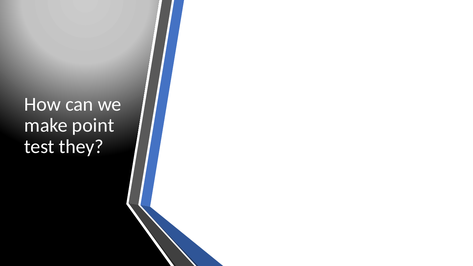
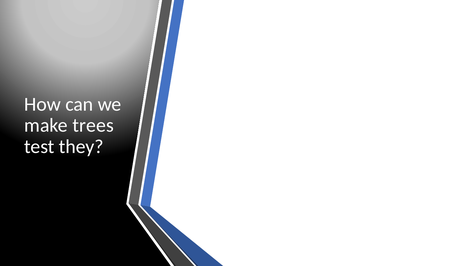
point: point -> trees (93, 126)
